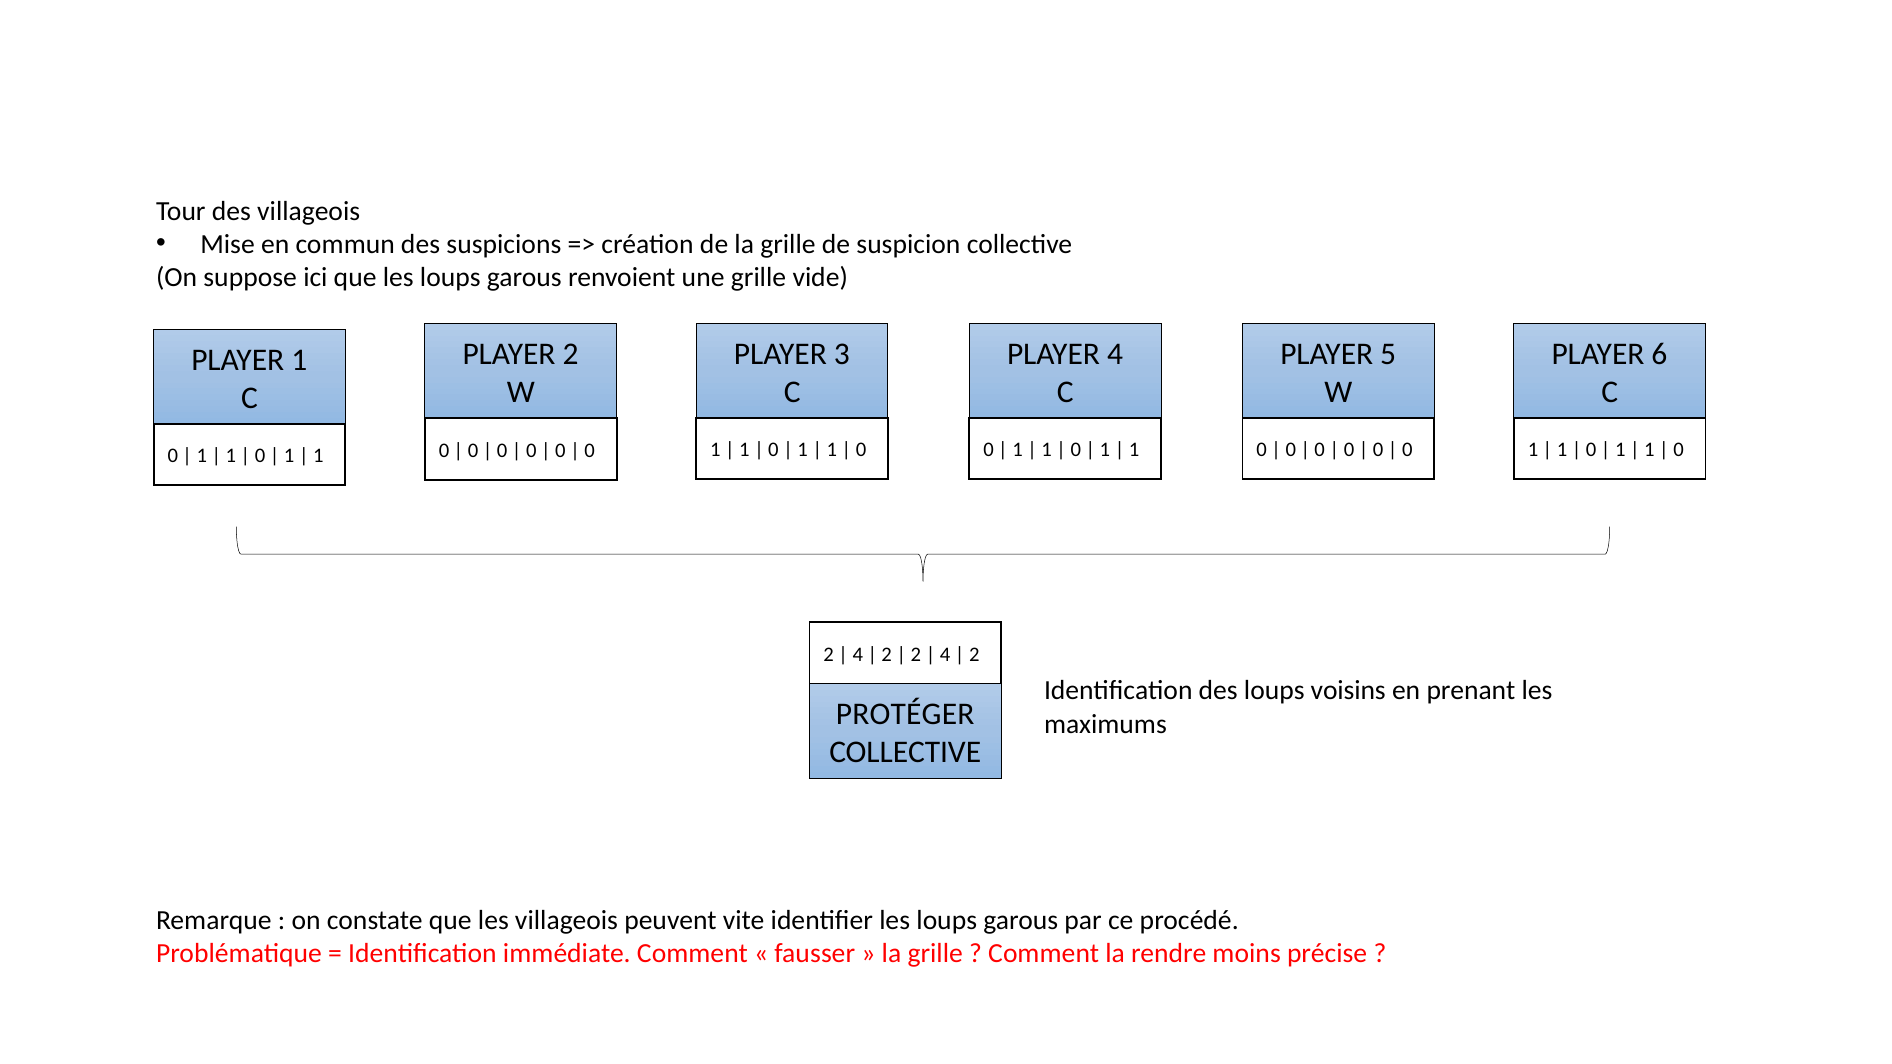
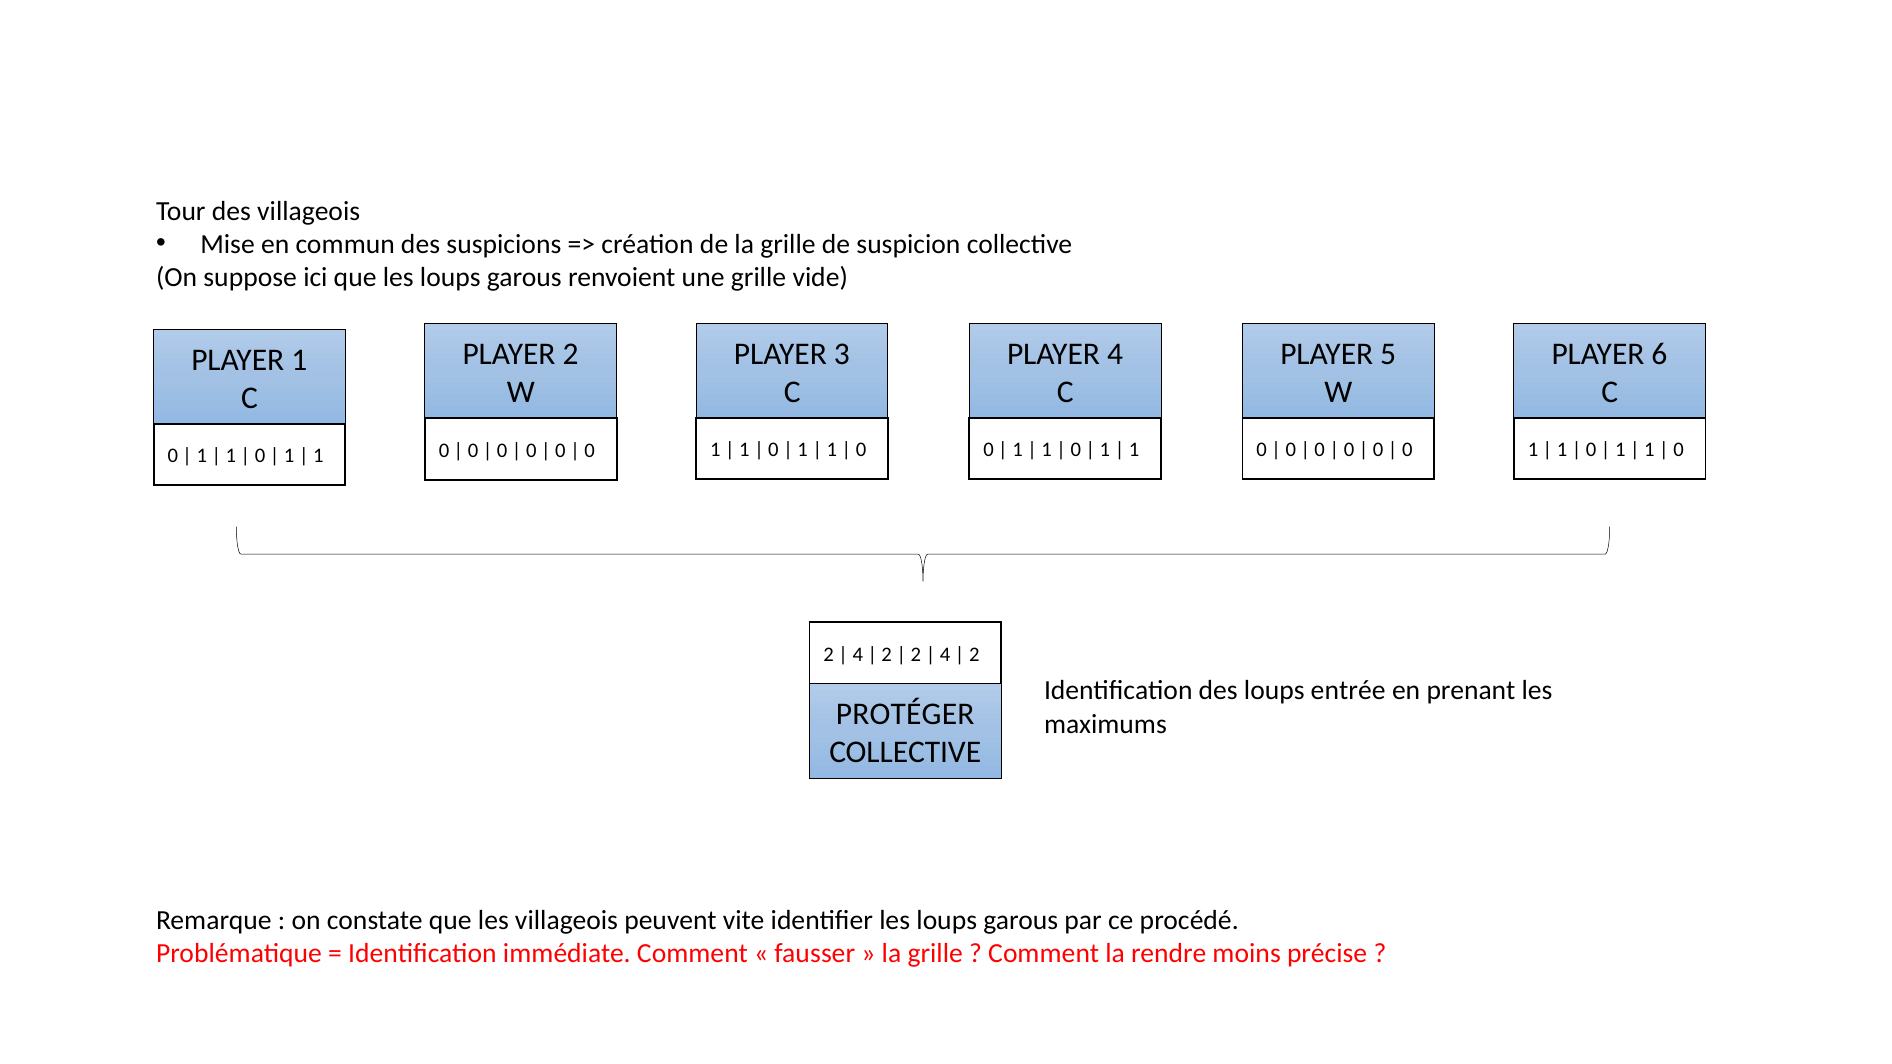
voisins: voisins -> entrée (1348, 691)
